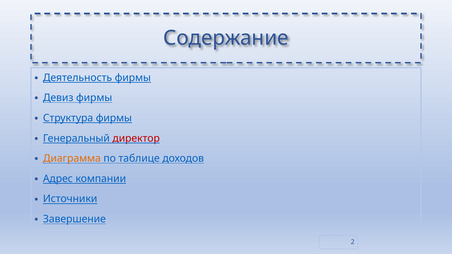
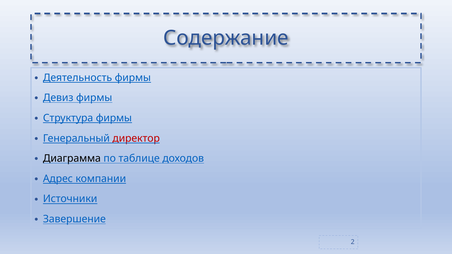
Диаграмма colour: orange -> black (72, 159)
